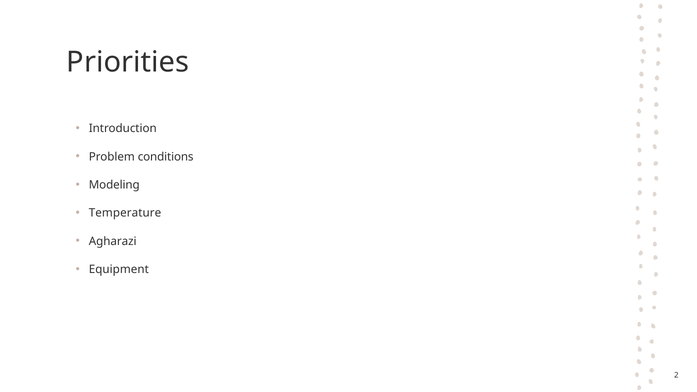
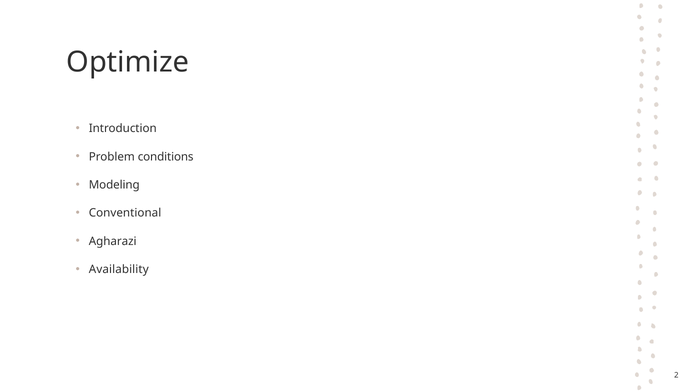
Priorities: Priorities -> Optimize (128, 62)
Temperature: Temperature -> Conventional (125, 213)
Equipment: Equipment -> Availability (119, 269)
